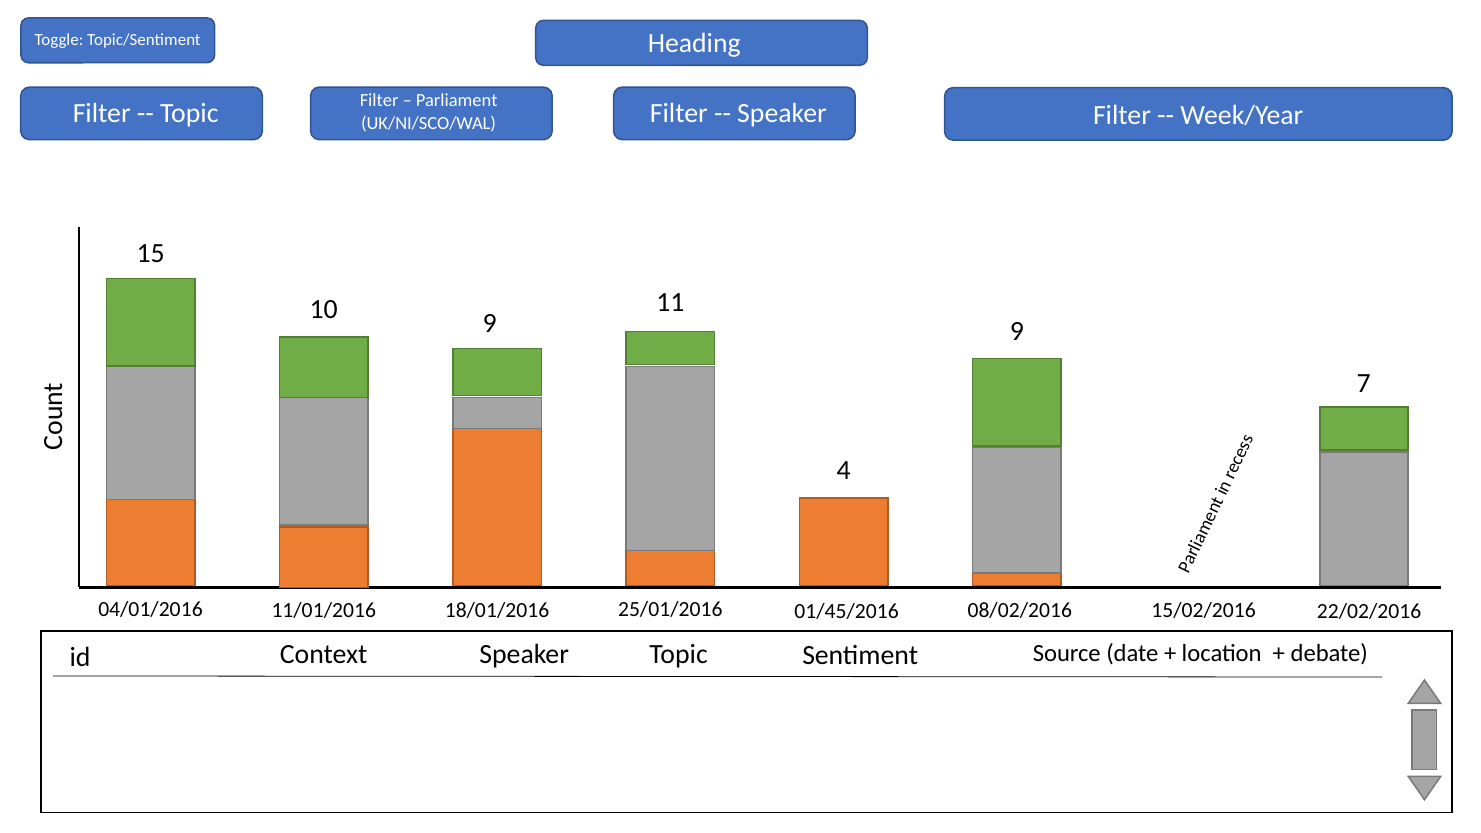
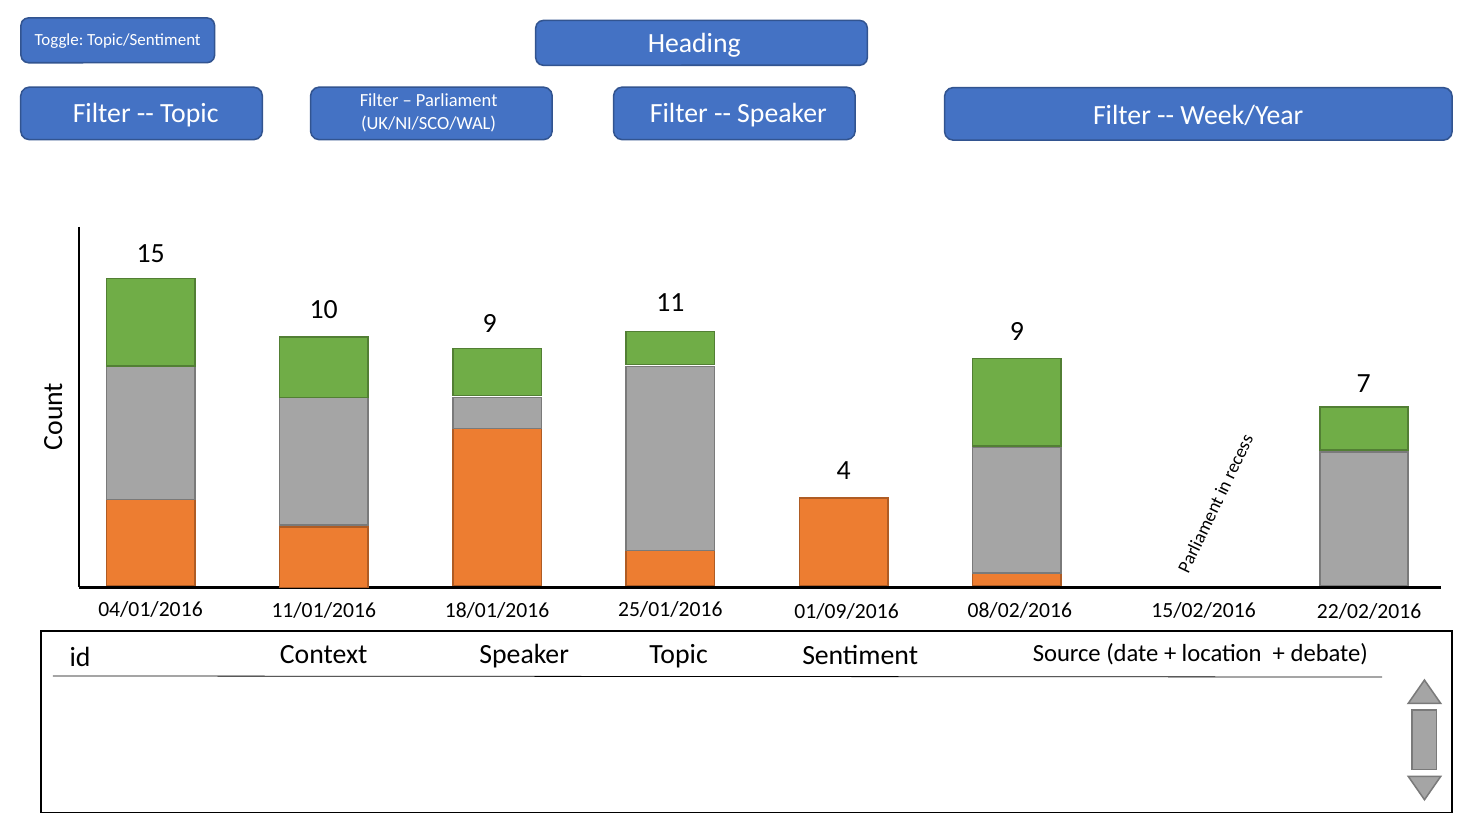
01/45/2016: 01/45/2016 -> 01/09/2016 (847, 611)
